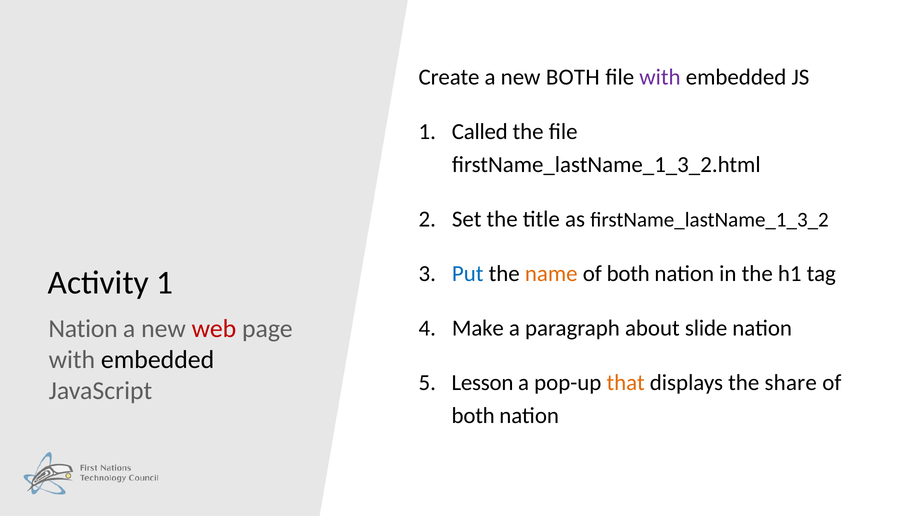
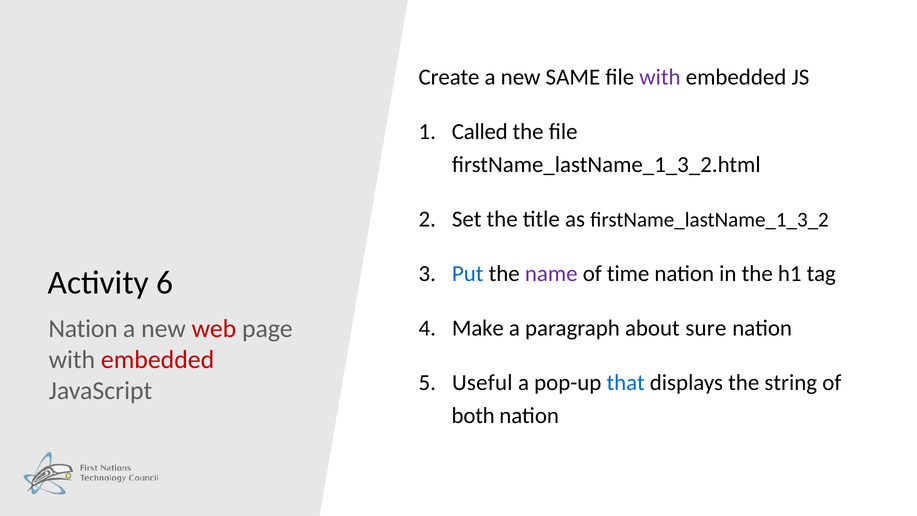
new BOTH: BOTH -> SAME (573, 77)
name colour: orange -> purple (551, 274)
both: both -> time (628, 274)
Activity 1: 1 -> 6 (165, 283)
slide: slide -> sure (706, 328)
embedded colour: black -> red (158, 359)
Lesson: Lesson -> Useful (482, 383)
that colour: orange -> blue (626, 383)
share: share -> string (791, 383)
